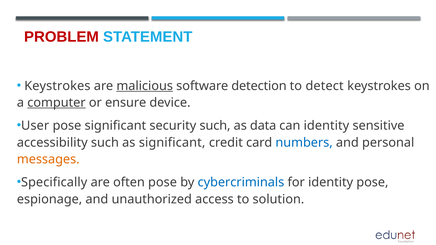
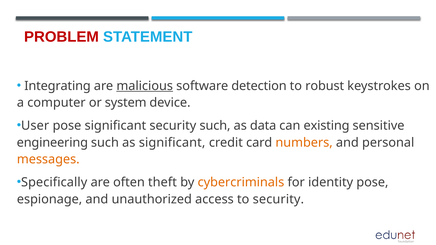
Keystrokes: Keystrokes -> Integrating (58, 86)
detect: detect -> robust (325, 86)
computer underline: present -> none (56, 103)
ensure: ensure -> system (126, 103)
can identity: identity -> existing (327, 126)
accessibility: accessibility -> engineering (52, 143)
numbers colour: blue -> orange (304, 143)
often pose: pose -> theft (162, 183)
cybercriminals colour: blue -> orange (241, 183)
to solution: solution -> security (278, 199)
